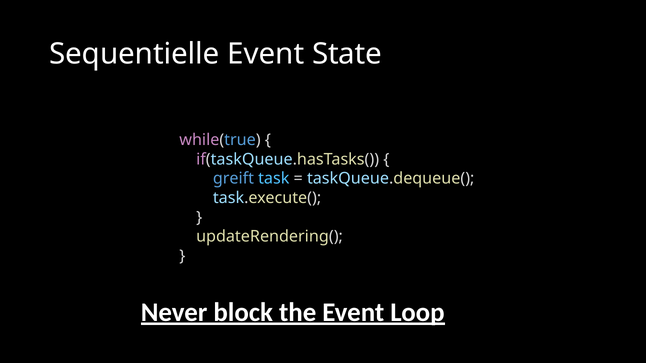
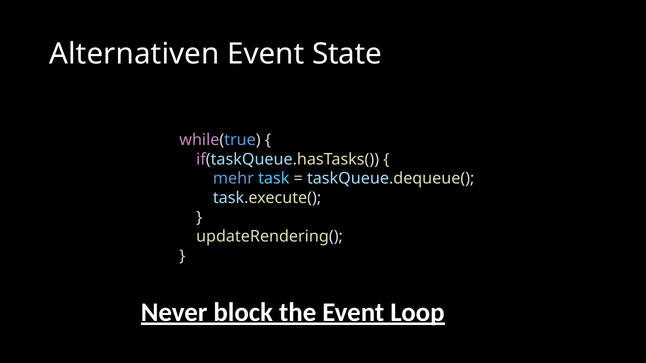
Sequentielle: Sequentielle -> Alternativen (134, 54)
greift: greift -> mehr (233, 179)
